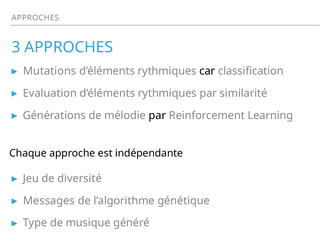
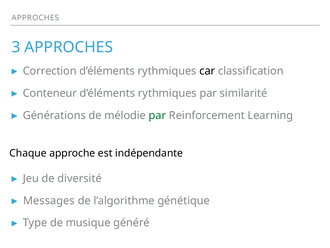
Mutations: Mutations -> Correction (50, 71)
Evaluation: Evaluation -> Conteneur (50, 93)
par colour: black -> green (157, 115)
